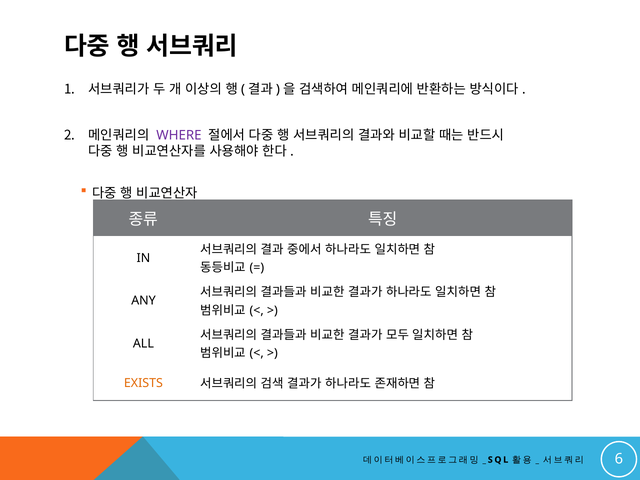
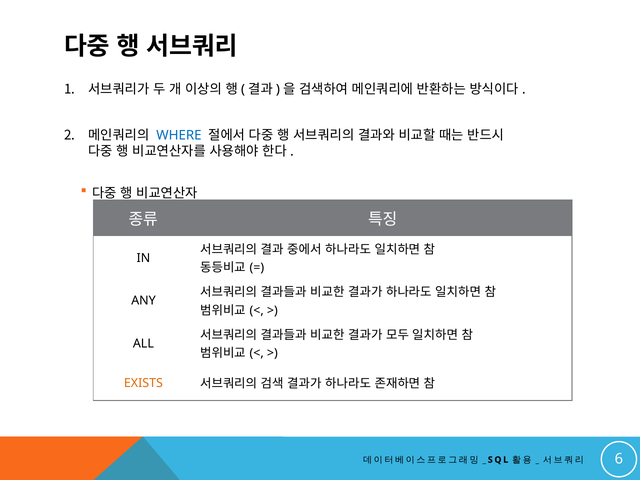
WHERE colour: purple -> blue (179, 135)
